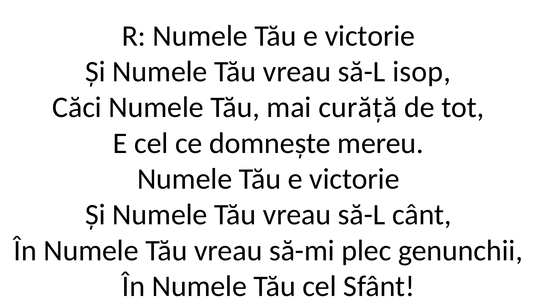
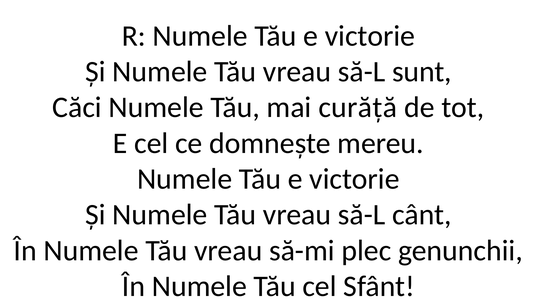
isop: isop -> sunt (422, 72)
